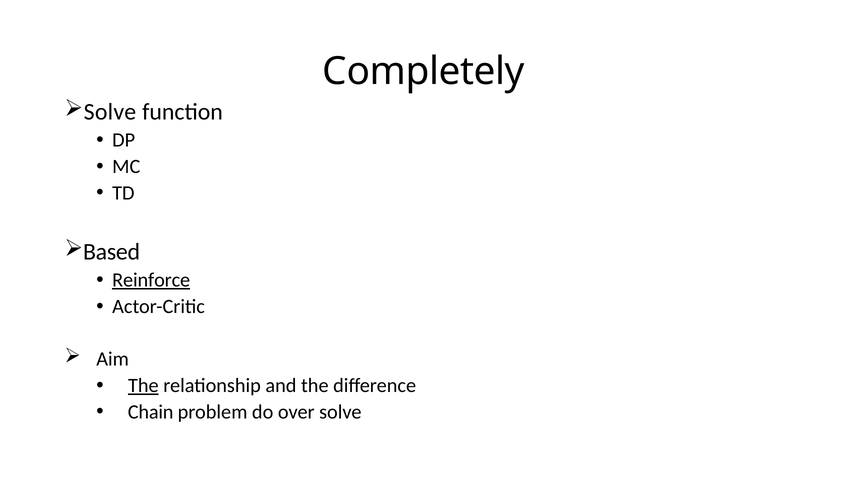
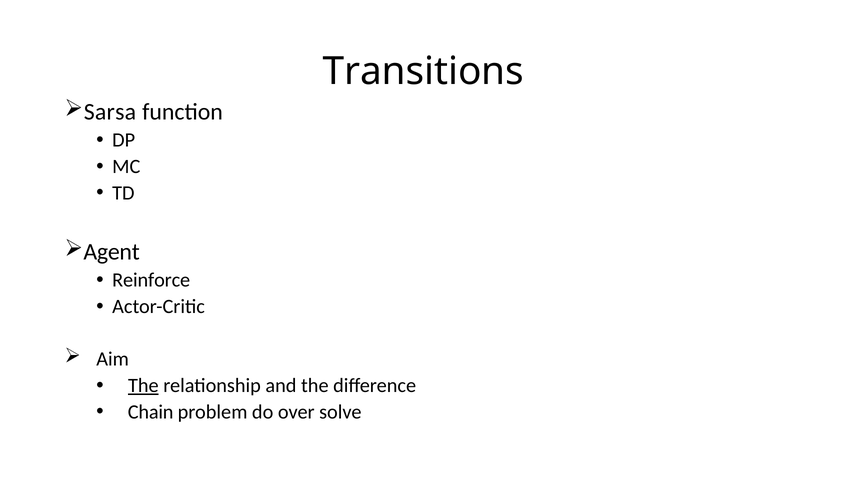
Completely: Completely -> Transitions (423, 71)
Solve: Solve -> Sarsa (110, 112)
Based: Based -> Agent (112, 252)
Reinforce underline: present -> none (151, 280)
